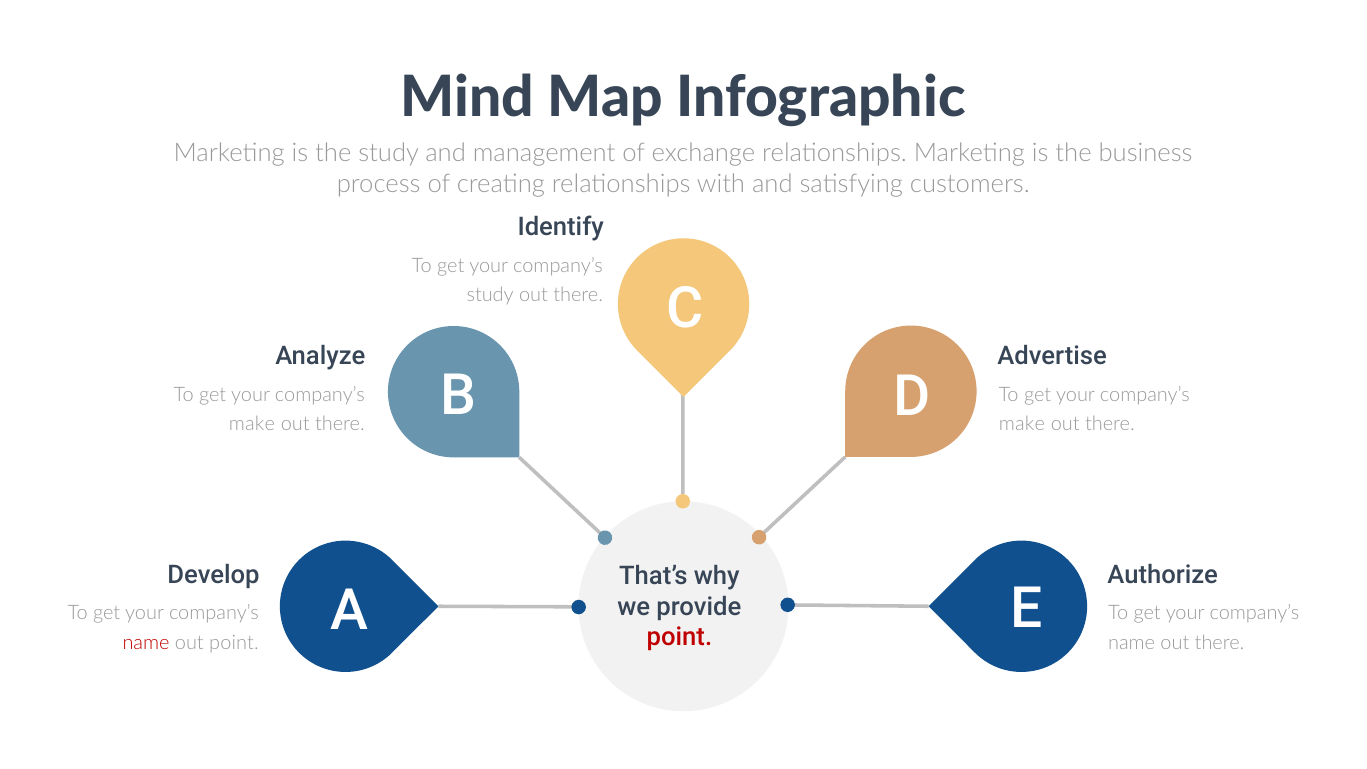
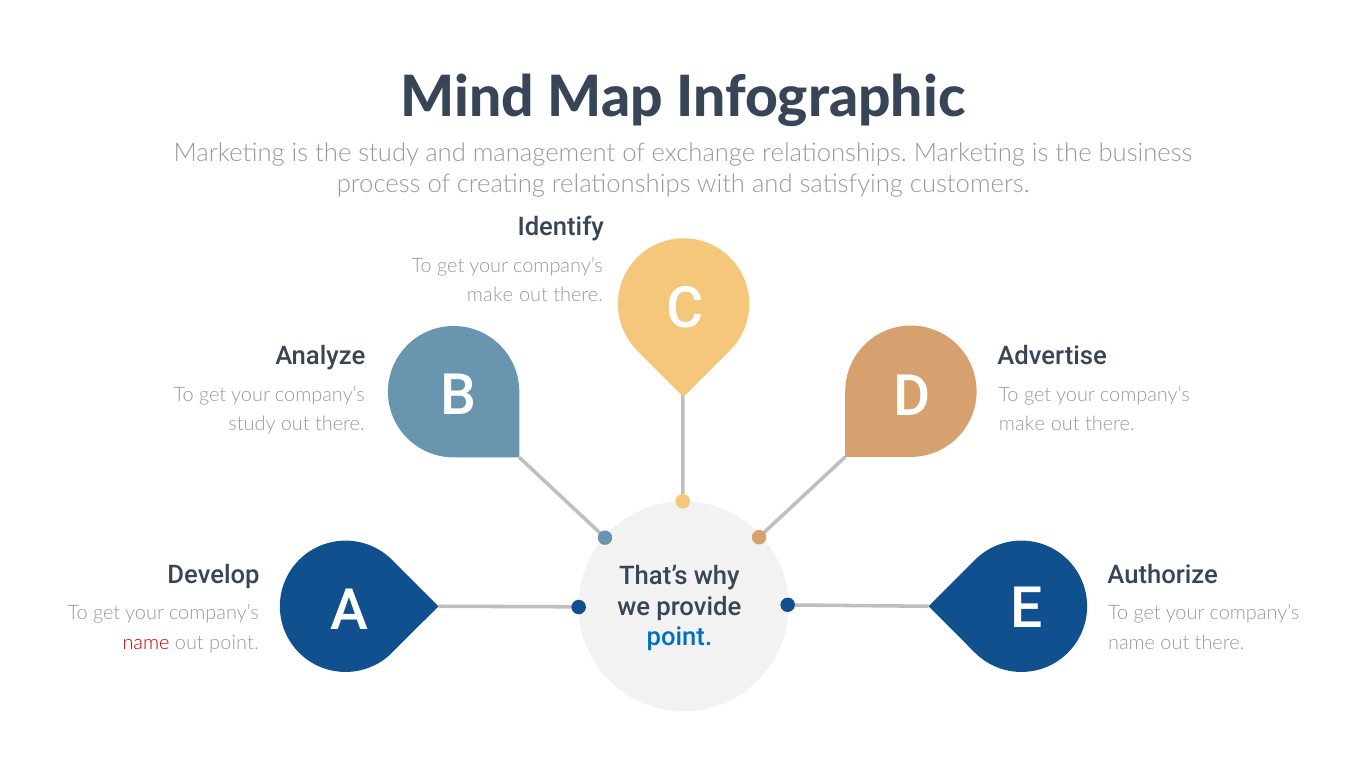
study: study -> make (490, 295)
make: make -> study (252, 424)
point colour: red -> blue (679, 638)
